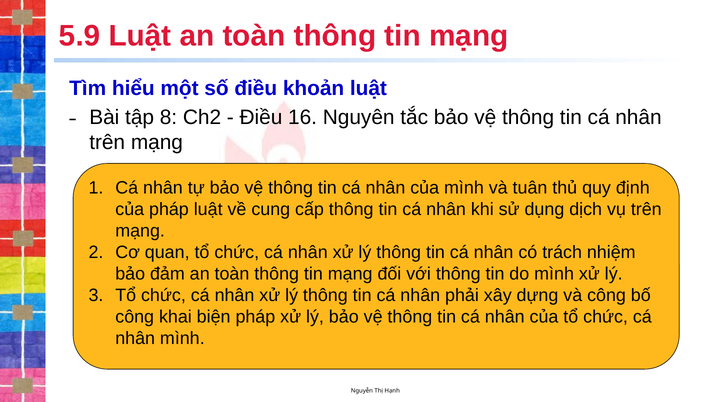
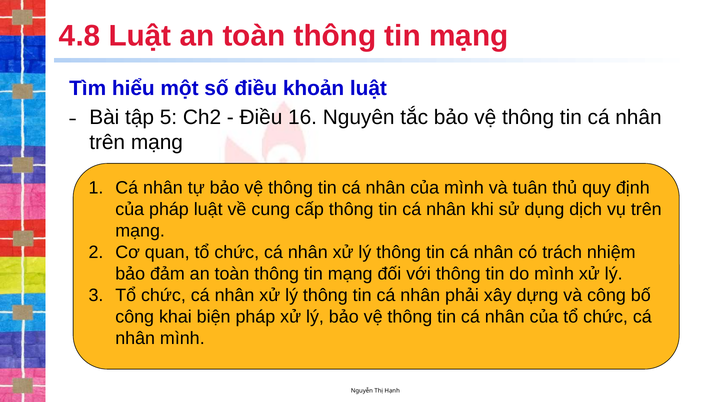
5.9: 5.9 -> 4.8 (80, 36)
8: 8 -> 5 (168, 117)
